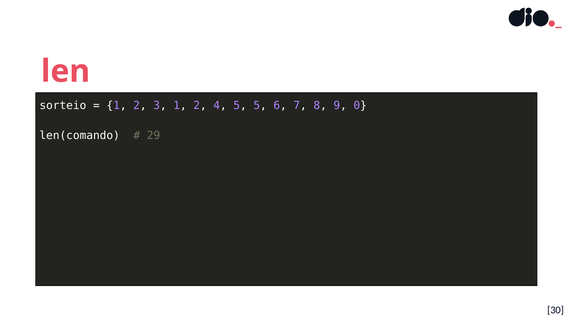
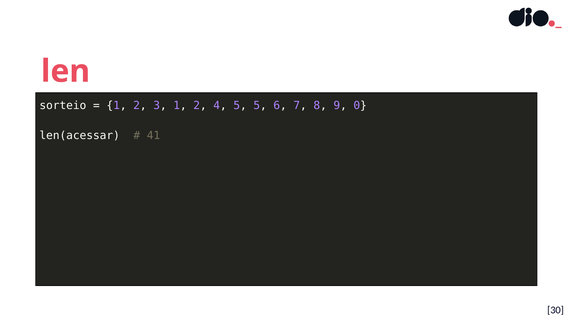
len(comando: len(comando -> len(acessar (80, 135)
29: 29 -> 41 (153, 135)
